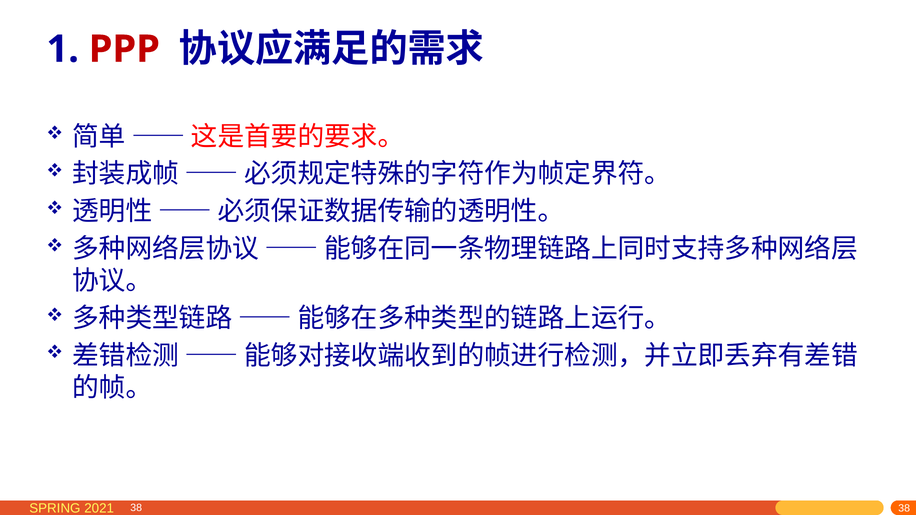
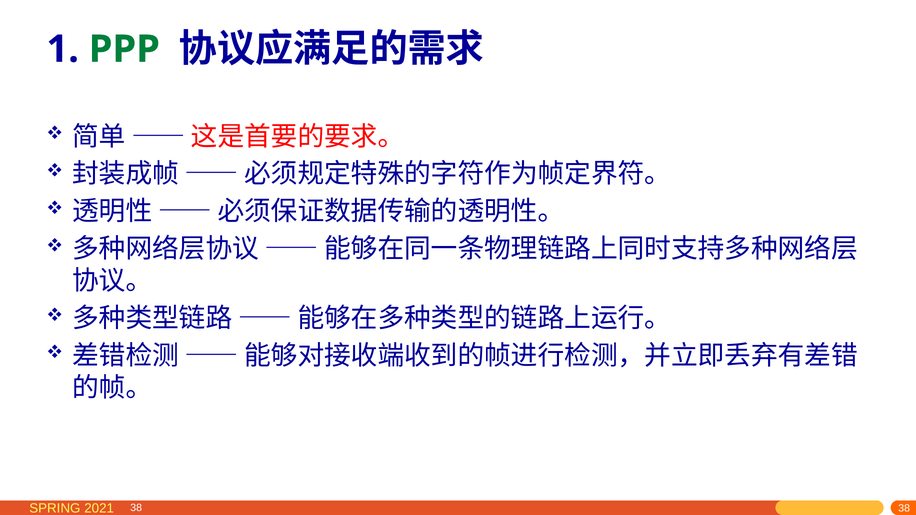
PPP colour: red -> green (124, 49)
